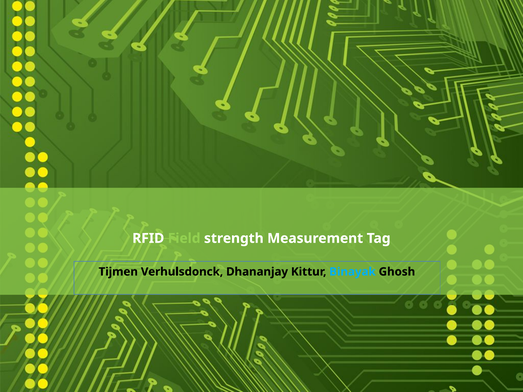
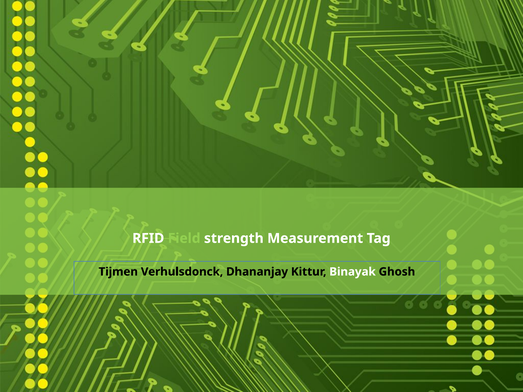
Binayak colour: light blue -> white (353, 272)
